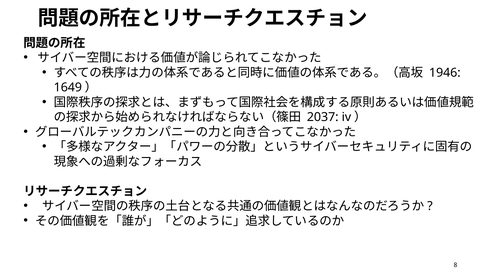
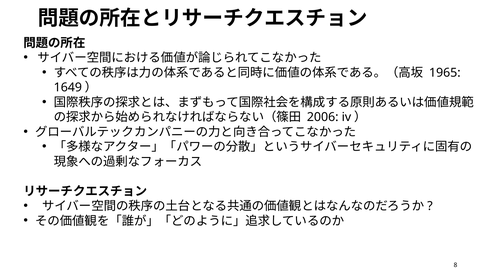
1946: 1946 -> 1965 (445, 73)
2037: 2037 -> 2006 (323, 117)
